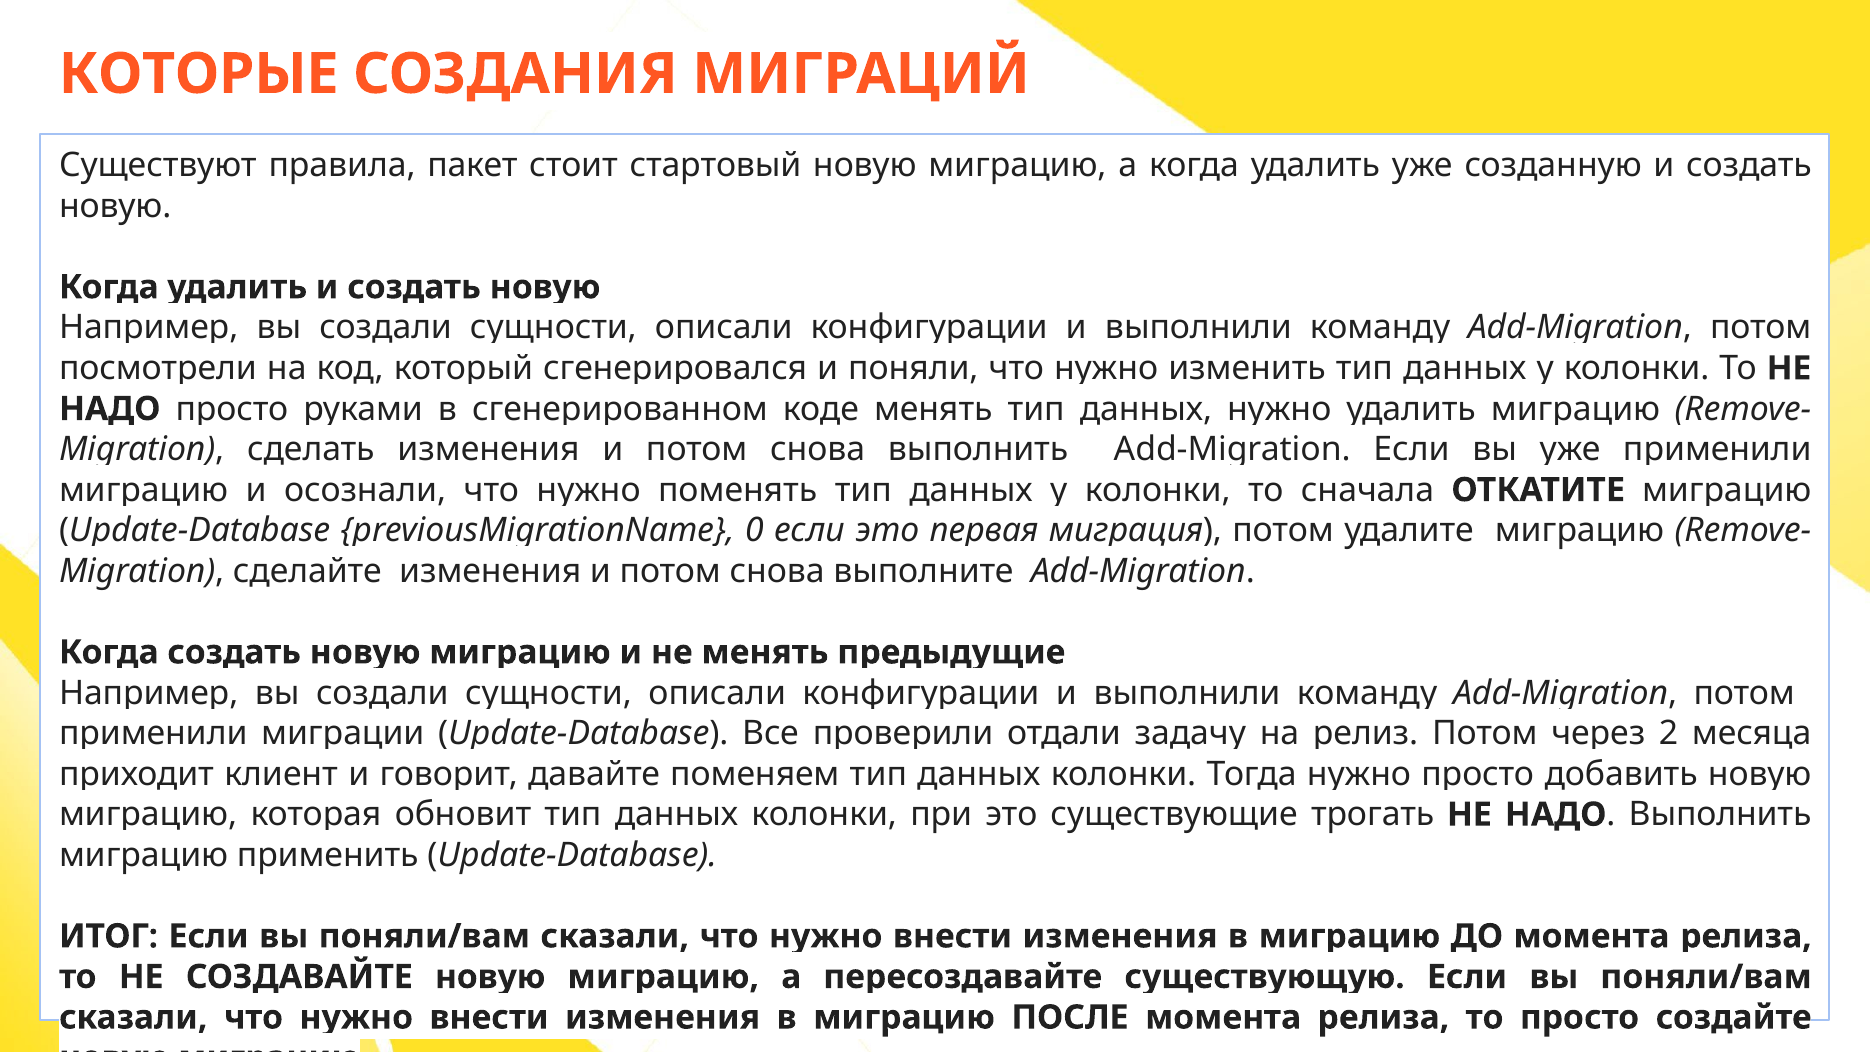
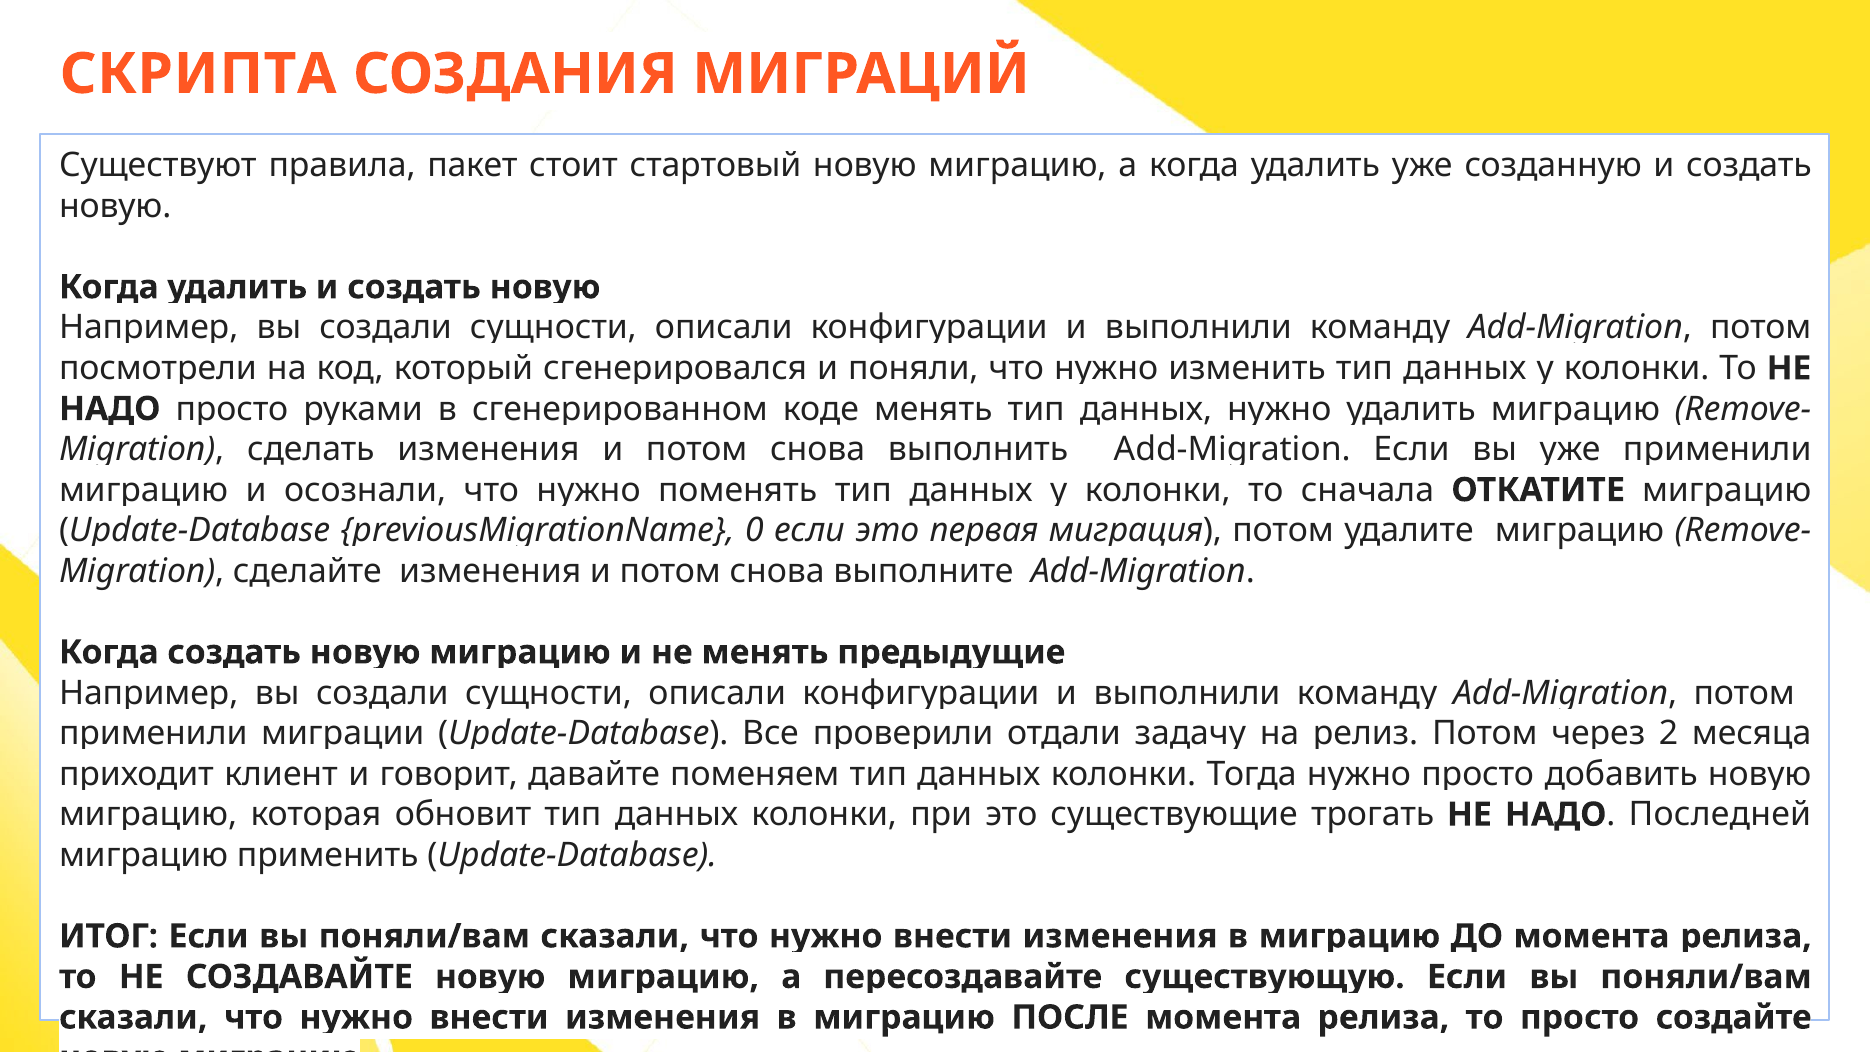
КОТОРЫЕ: КОТОРЫЕ -> СКРИПТА (198, 74)
НАДО Выполнить: Выполнить -> Последней (1720, 815)
